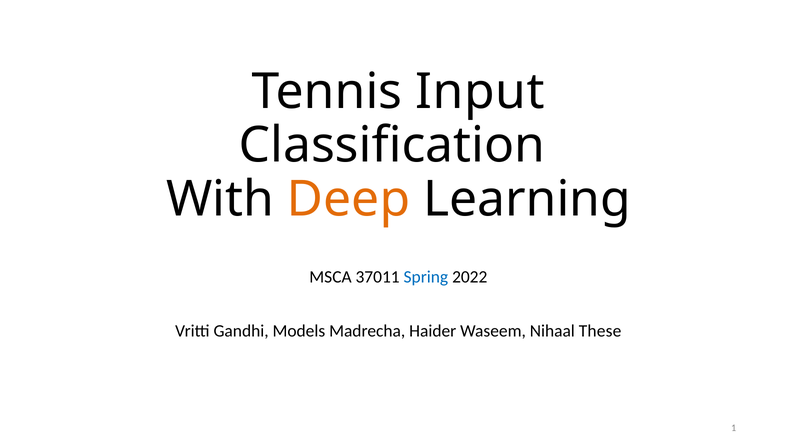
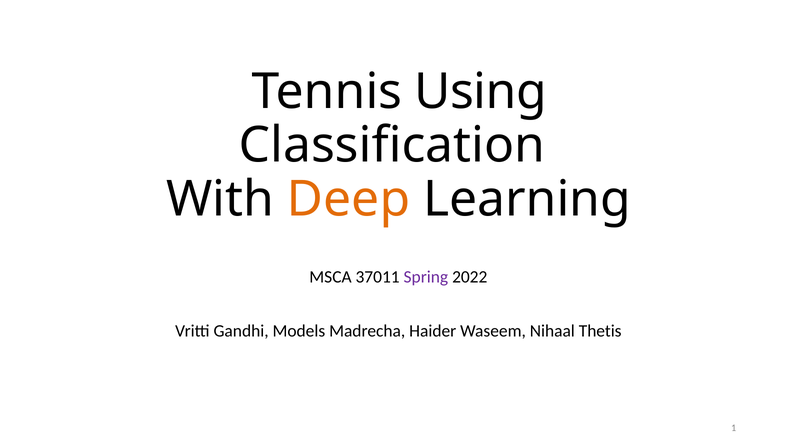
Input: Input -> Using (480, 92)
Spring colour: blue -> purple (426, 277)
These: These -> Thetis (600, 331)
